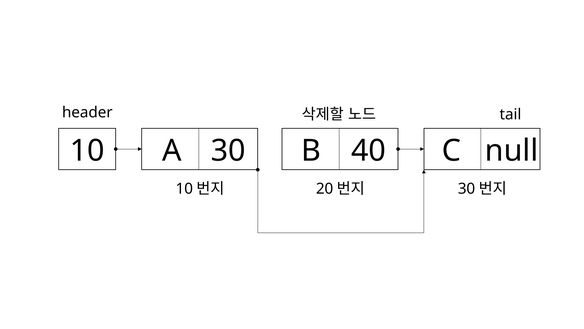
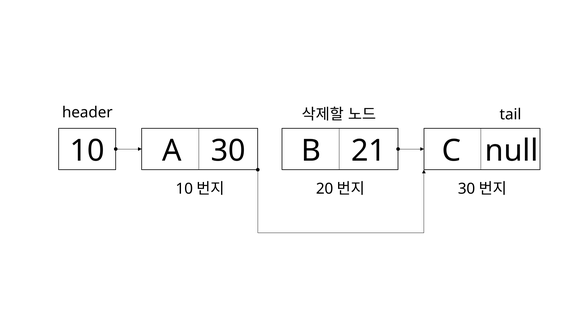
40: 40 -> 21 (369, 151)
